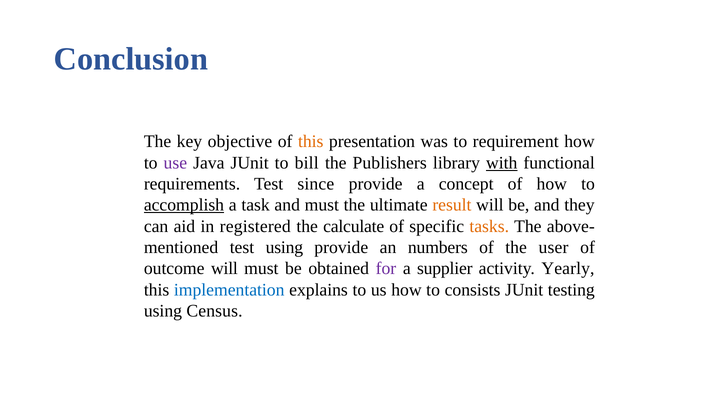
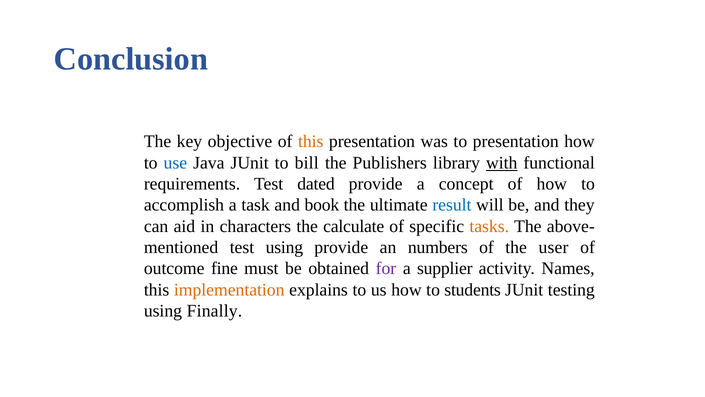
to requirement: requirement -> presentation (516, 141)
use colour: purple -> blue (175, 163)
since: since -> dated (316, 184)
accomplish underline: present -> none (184, 205)
and must: must -> book (322, 205)
result colour: orange -> blue (452, 205)
registered: registered -> characters (255, 226)
outcome will: will -> fine (224, 268)
Yearly: Yearly -> Names (568, 268)
implementation colour: blue -> orange (229, 289)
consists: consists -> students (473, 289)
Census: Census -> Finally (214, 311)
